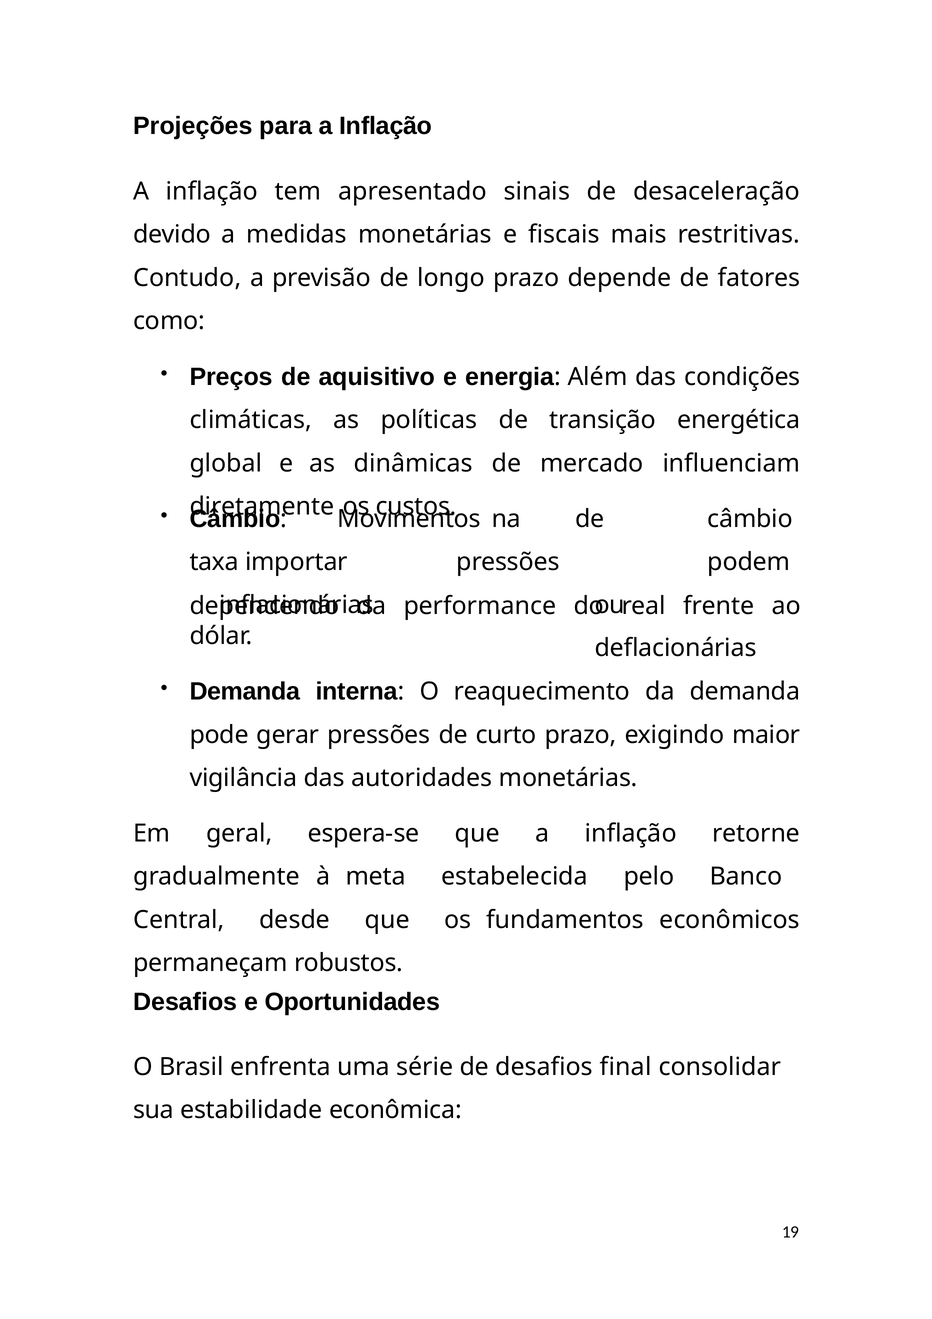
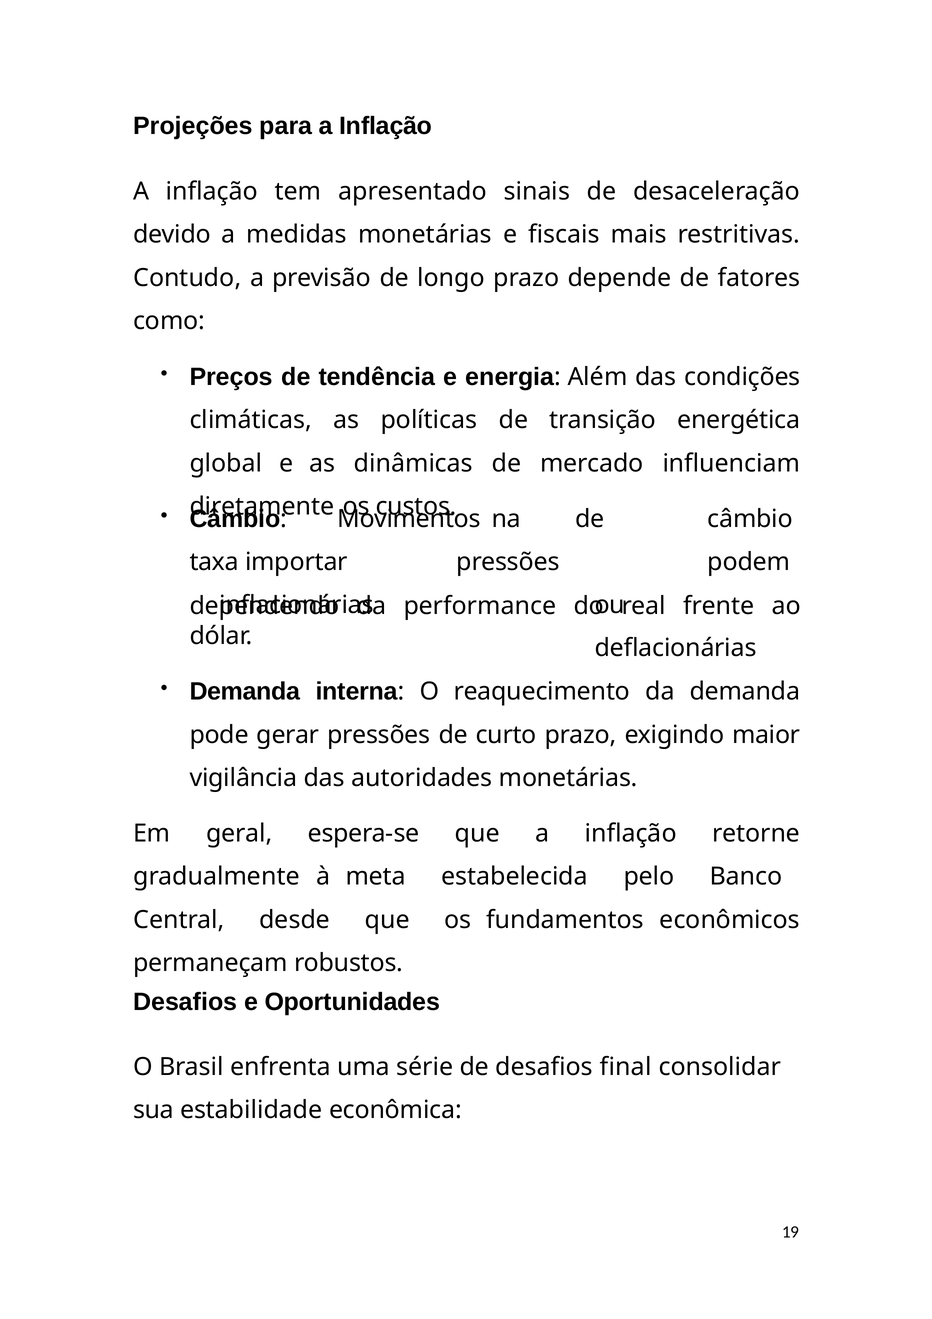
aquisitivo: aquisitivo -> tendência (377, 377)
